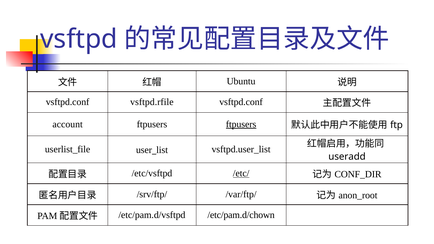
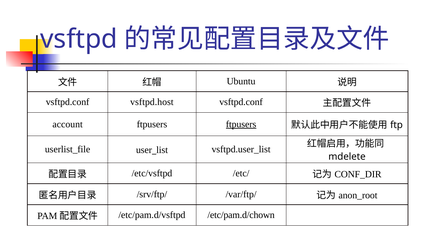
vsftpd.rfile: vsftpd.rfile -> vsftpd.host (152, 102)
useradd: useradd -> mdelete (347, 157)
/etc/ underline: present -> none (241, 173)
